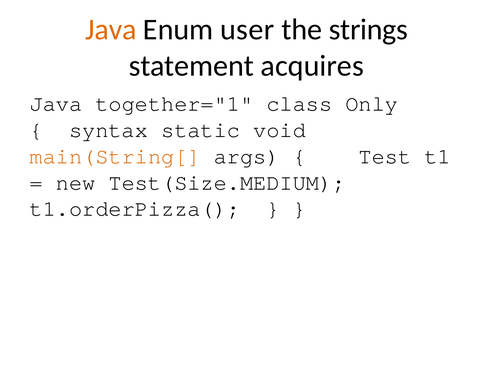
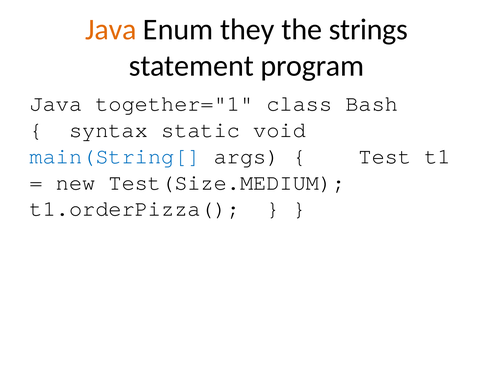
user: user -> they (247, 30)
acquires: acquires -> program (312, 66)
Only: Only -> Bash (372, 103)
main(String[ colour: orange -> blue (115, 156)
